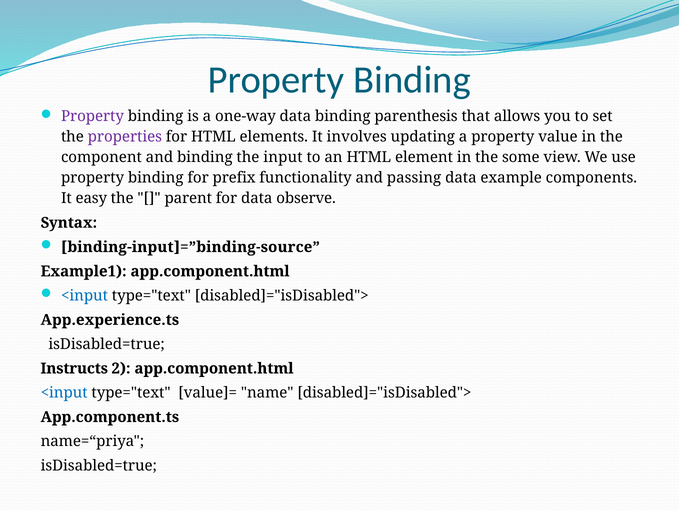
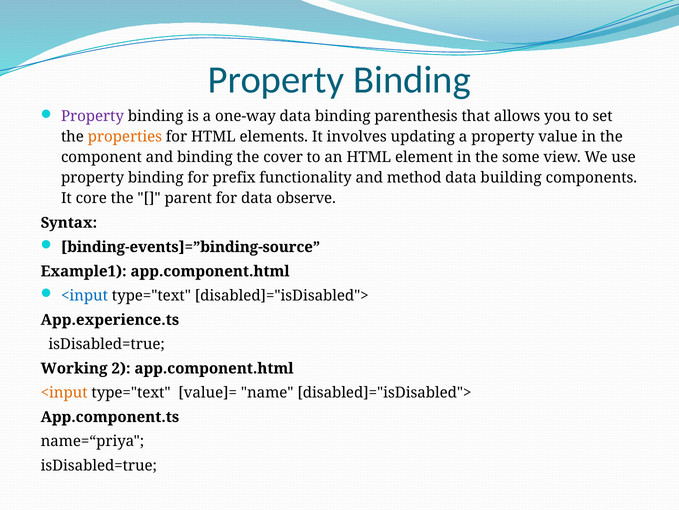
properties colour: purple -> orange (125, 137)
input: input -> cover (283, 157)
passing: passing -> method (414, 178)
example: example -> building (511, 178)
easy: easy -> core (91, 198)
binding-input]=”binding-source: binding-input]=”binding-source -> binding-events]=”binding-source (191, 247)
Instructs: Instructs -> Working (74, 368)
<input colour: blue -> orange (64, 392)
